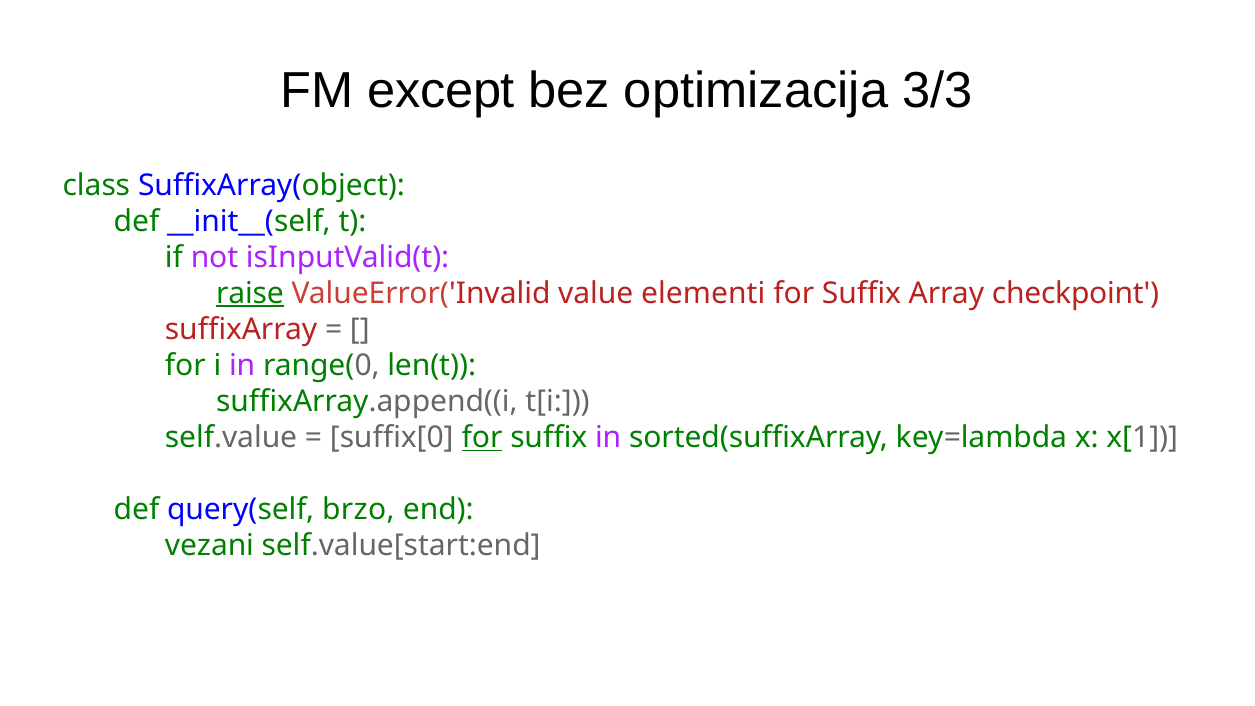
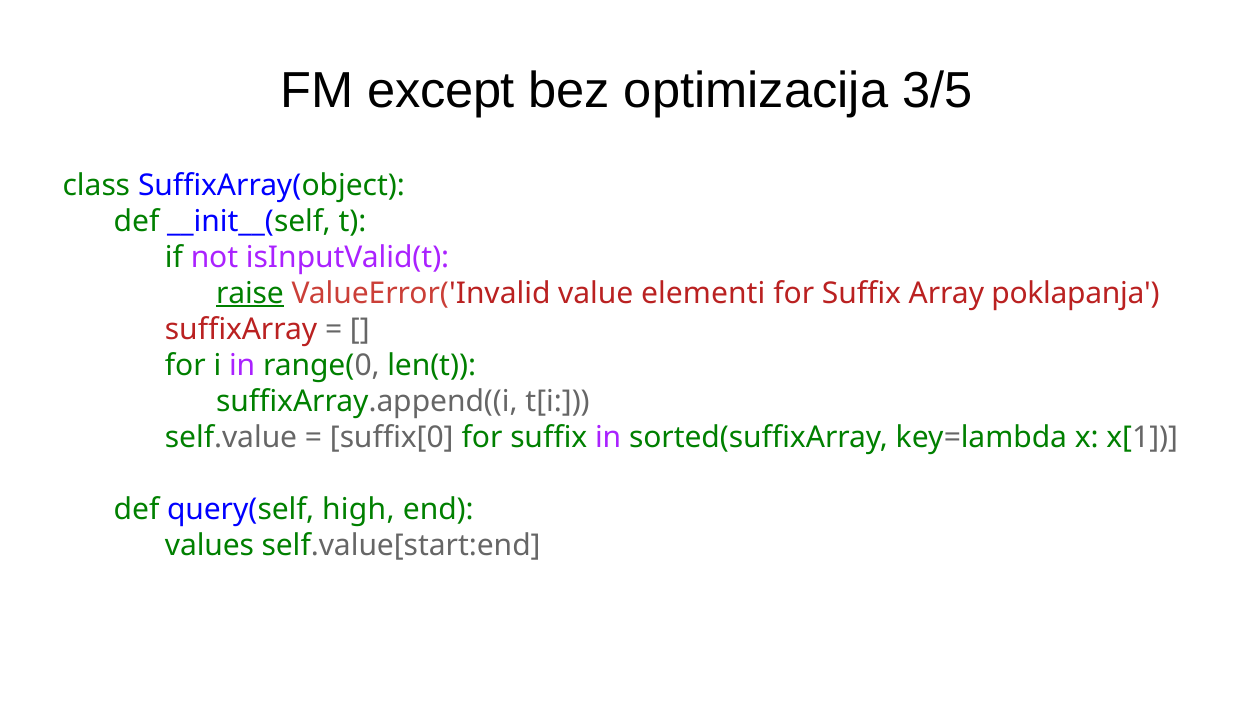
3/3: 3/3 -> 3/5 (938, 90)
checkpoint: checkpoint -> poklapanja (1075, 293)
for underline: present -> none (482, 438)
brzo: brzo -> high (358, 510)
vezani: vezani -> values (209, 546)
